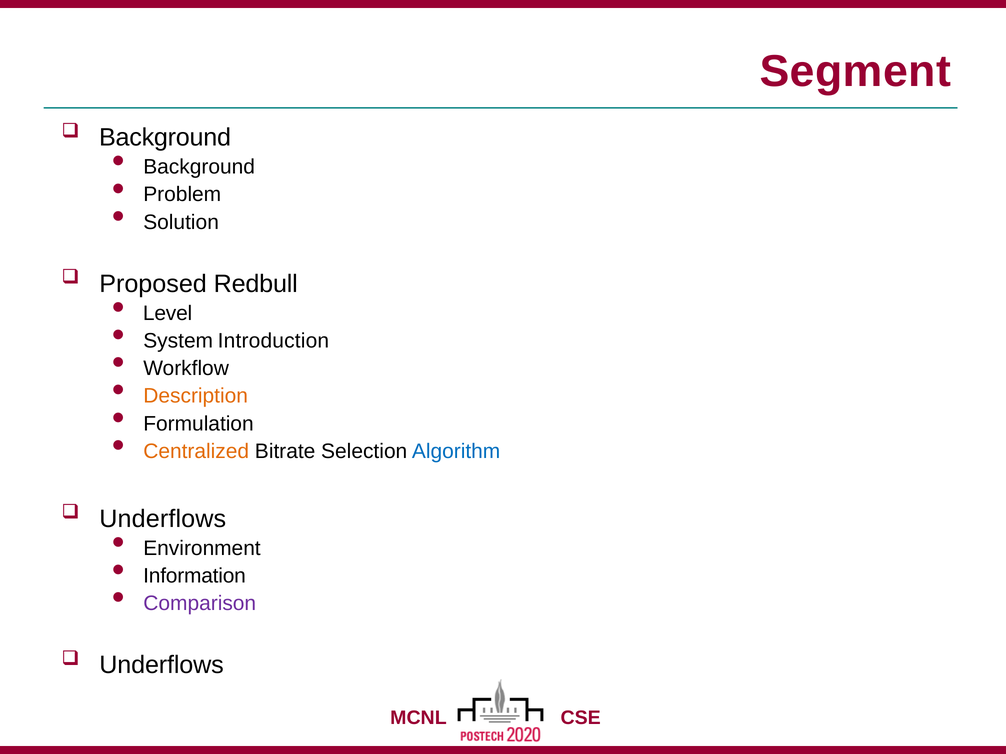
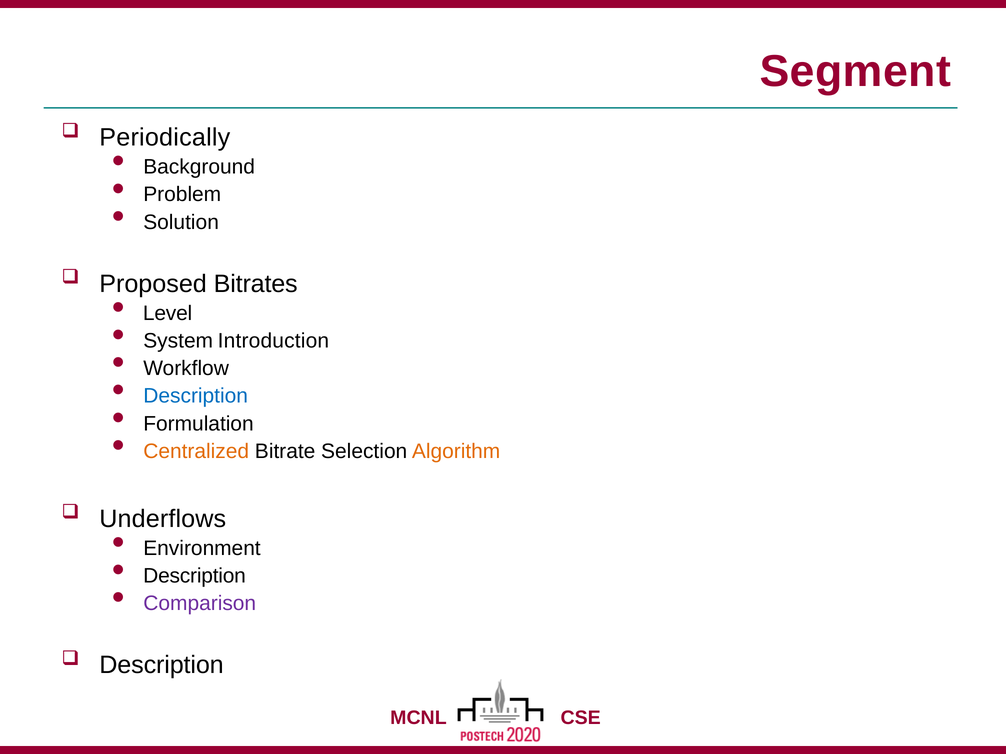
Background: Background -> Periodically (165, 138)
Redbull: Redbull -> Bitrates (256, 284)
Description colour: orange -> blue (196, 396)
Algorithm colour: blue -> orange (456, 452)
Information: Information -> Description (195, 576)
Underflows: Underflows -> Description (162, 665)
